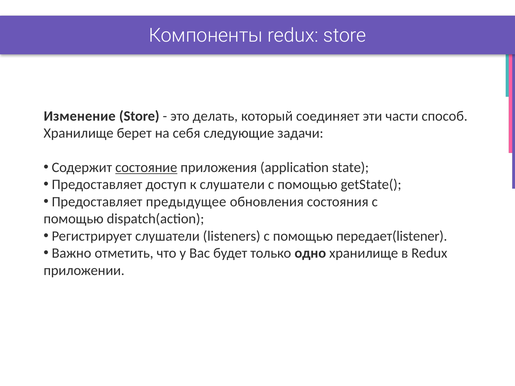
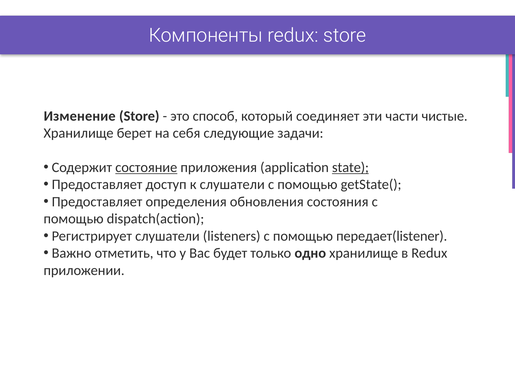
делать: делать -> способ (215, 116)
способ: способ -> чистые (445, 116)
state underline: none -> present (350, 168)
предыдущее: предыдущее -> определения (186, 202)
